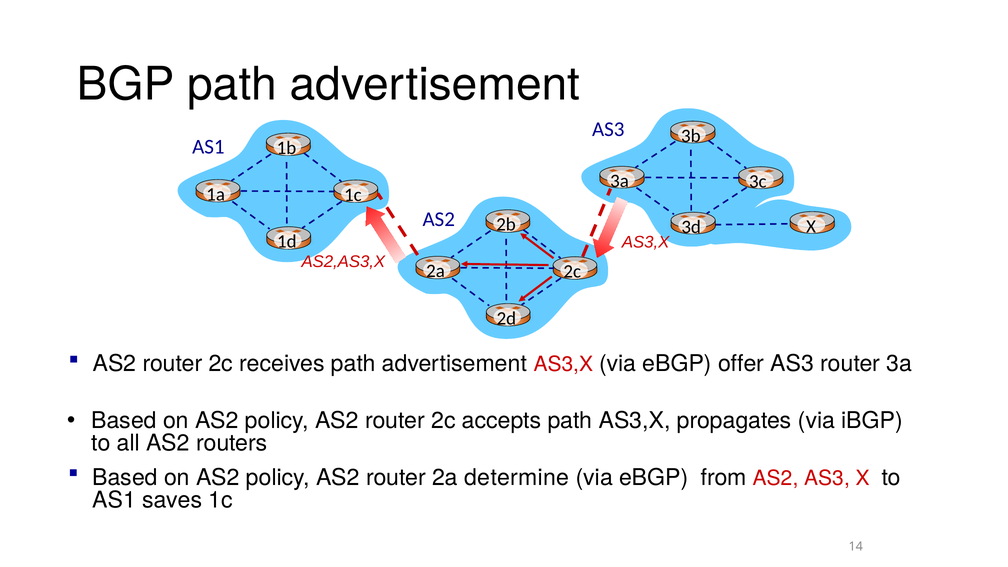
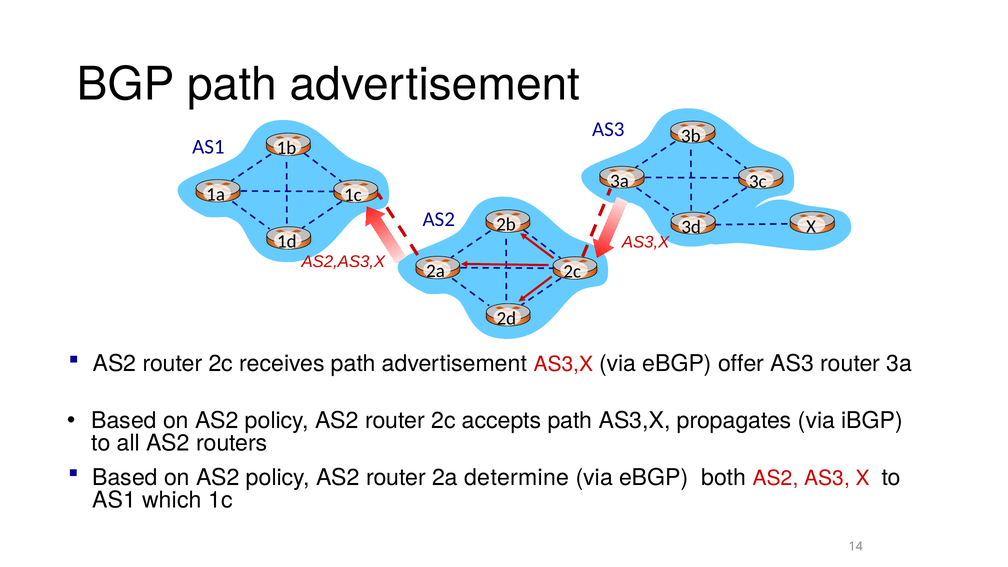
from: from -> both (724, 477)
saves: saves -> which (172, 500)
